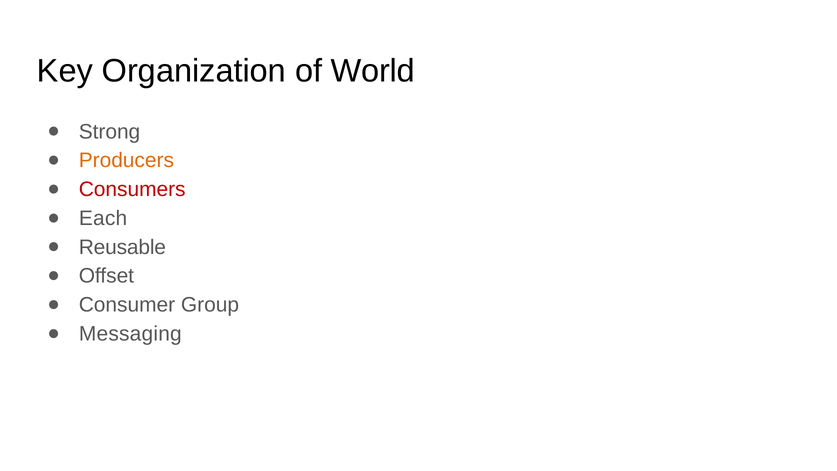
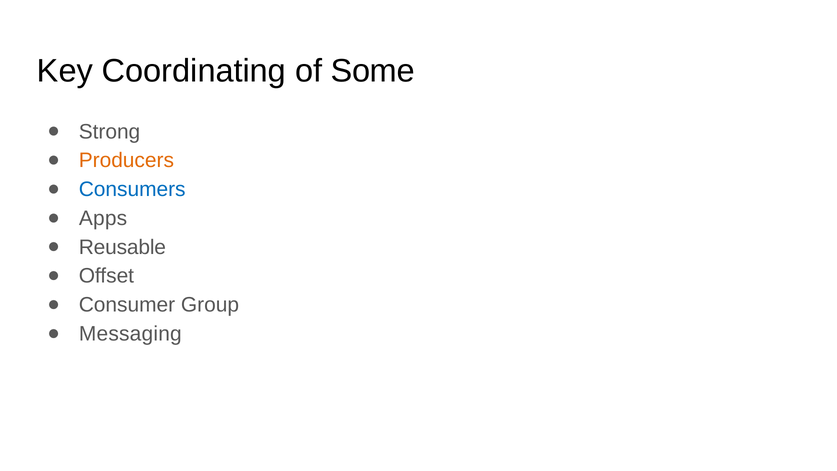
Organization: Organization -> Coordinating (194, 71)
World: World -> Some (373, 71)
Consumers colour: red -> blue (132, 189)
Each: Each -> Apps (103, 218)
